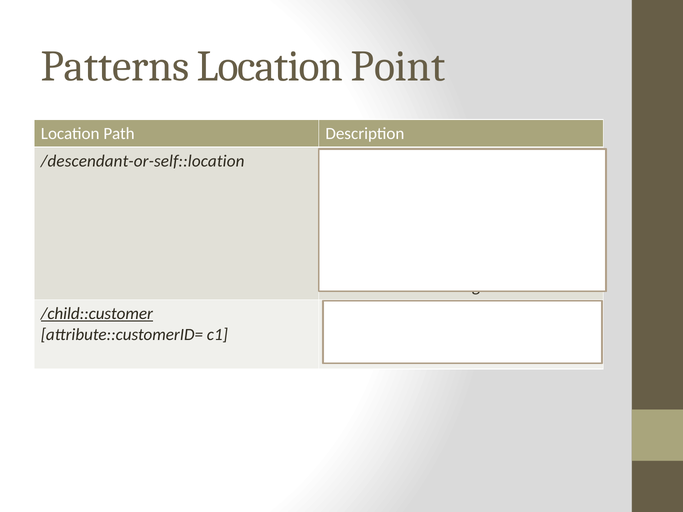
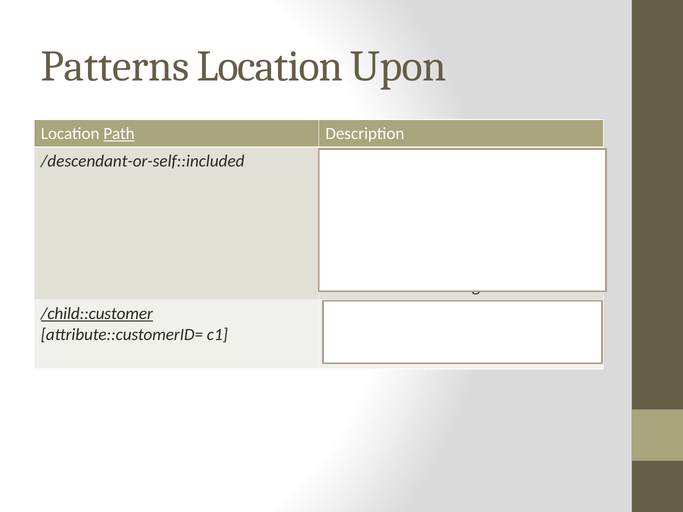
Point: Point -> Upon (398, 66)
Path underline: none -> present (119, 134)
/descendant-or-self::location: /descendant-or-self::location -> /descendant-or-self::included (143, 161)
